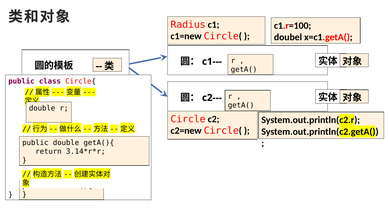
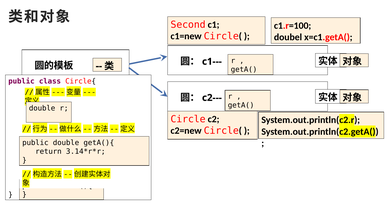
Radius: Radius -> Second (188, 25)
